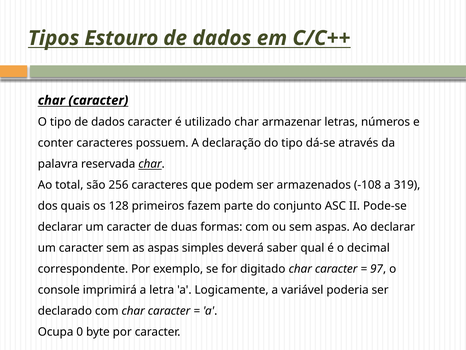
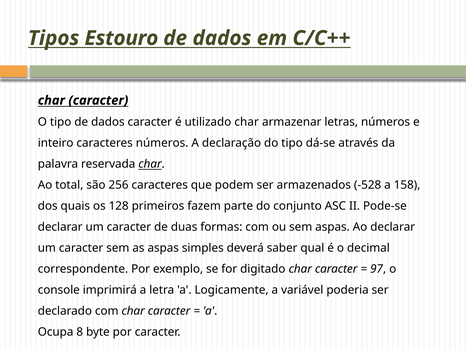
conter: conter -> inteiro (56, 143)
caracteres possuem: possuem -> números (162, 143)
-108: -108 -> -528 (368, 185)
319: 319 -> 158 (407, 185)
0: 0 -> 8 (80, 332)
